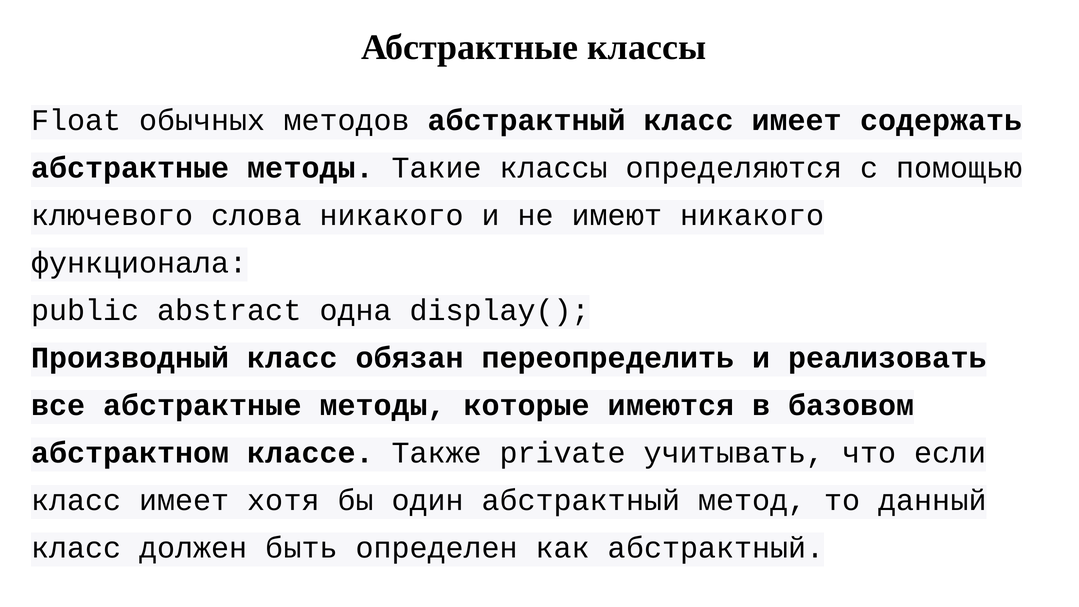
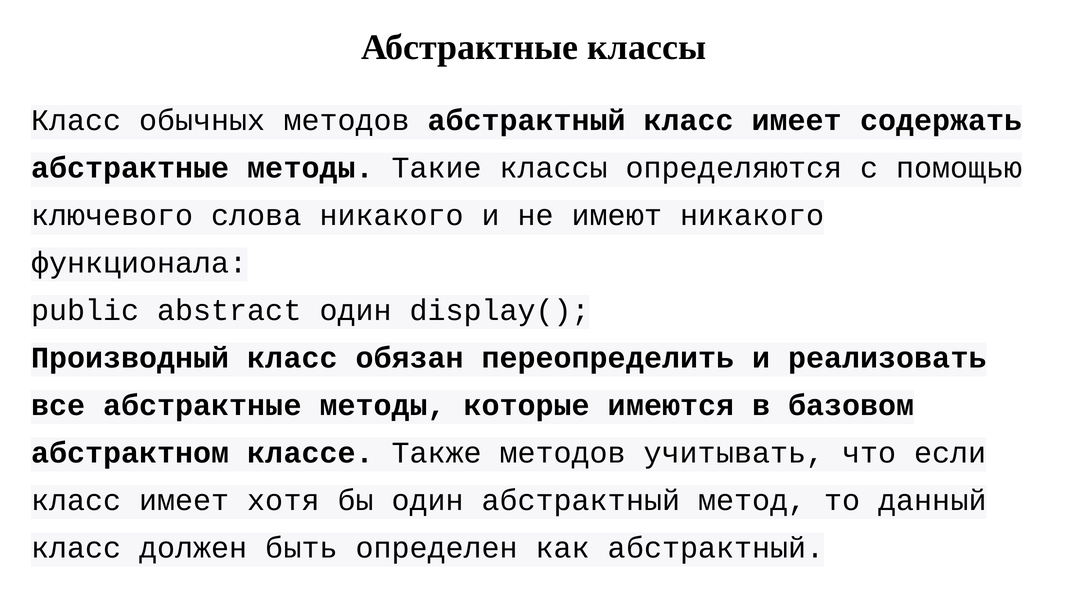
Float: Float -> Класс (76, 120)
abstract одна: одна -> один (356, 310)
Также private: private -> методов (563, 453)
